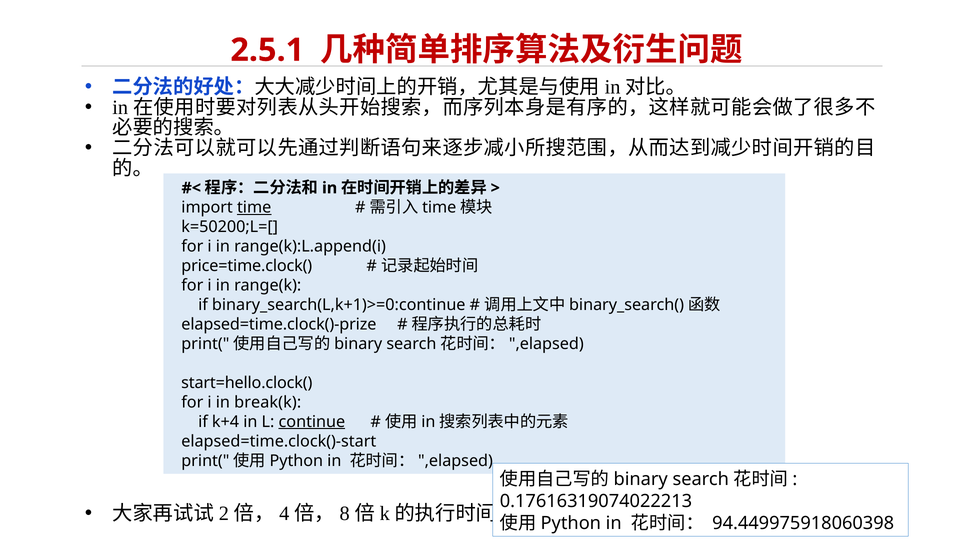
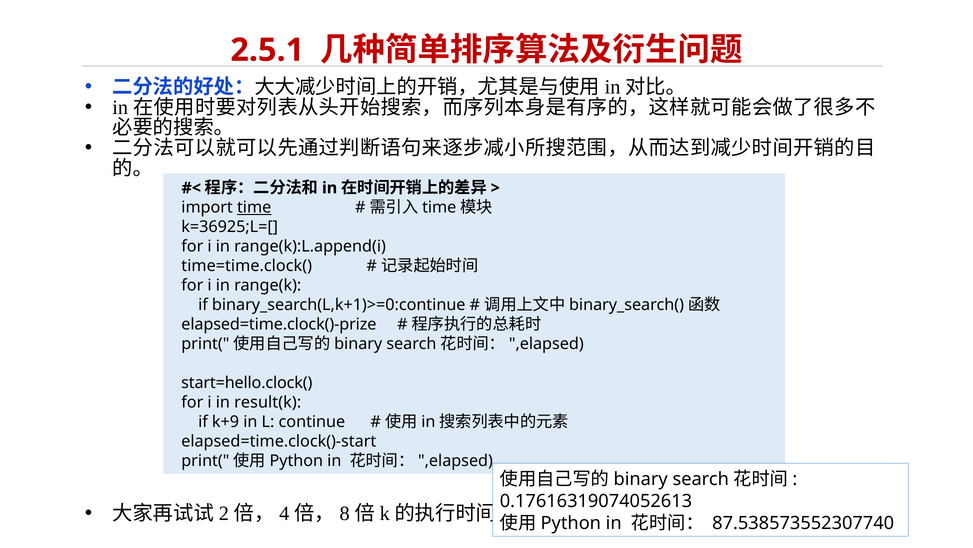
k=50200;L=[: k=50200;L=[ -> k=36925;L=[ (230, 227)
price=time.clock(: price=time.clock( -> time=time.clock( (247, 266)
break(k: break(k -> result(k (268, 402)
k+4: k+4 -> k+9 (226, 421)
continue underline: present -> none (312, 421)
0.17616319074022213: 0.17616319074022213 -> 0.17616319074052613 (596, 500)
94.449975918060398: 94.449975918060398 -> 87.538573552307740 (803, 522)
